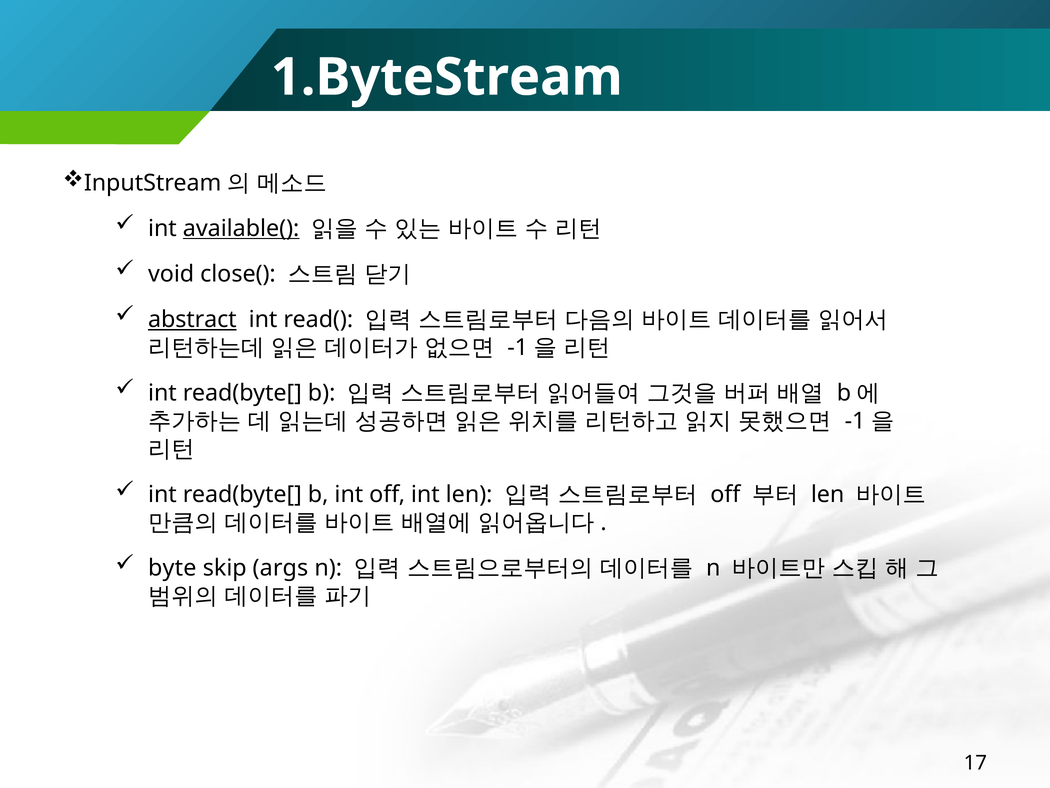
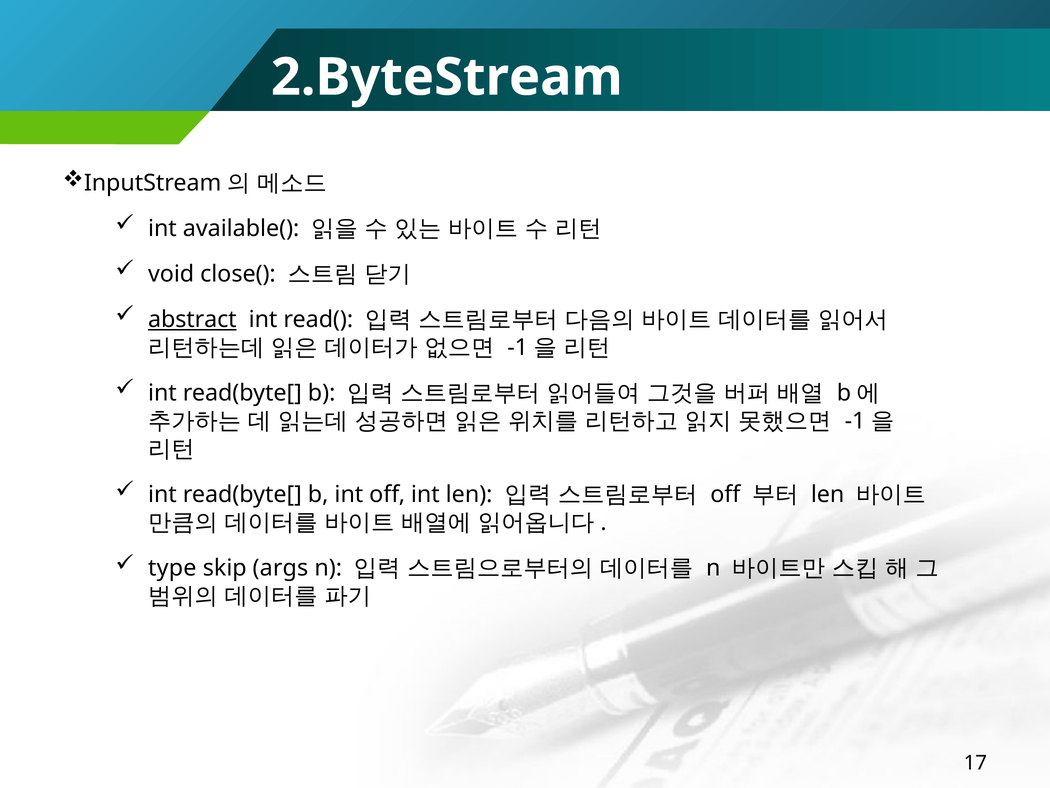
1.ByteStream: 1.ByteStream -> 2.ByteStream (447, 77)
available( underline: present -> none (241, 228)
byte: byte -> type (172, 568)
